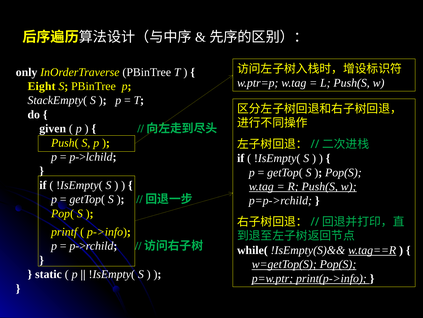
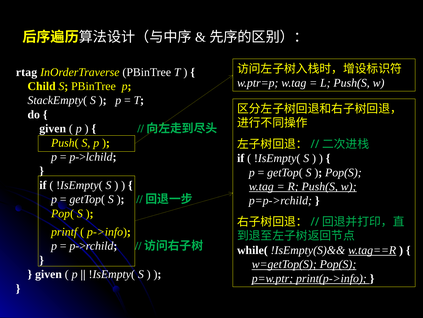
only: only -> rtag (27, 72)
Eight: Eight -> Child (42, 86)
static: static -> given (48, 274)
